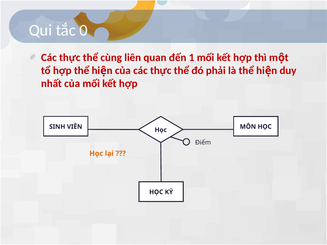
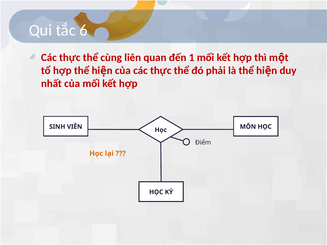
0: 0 -> 6 (84, 30)
